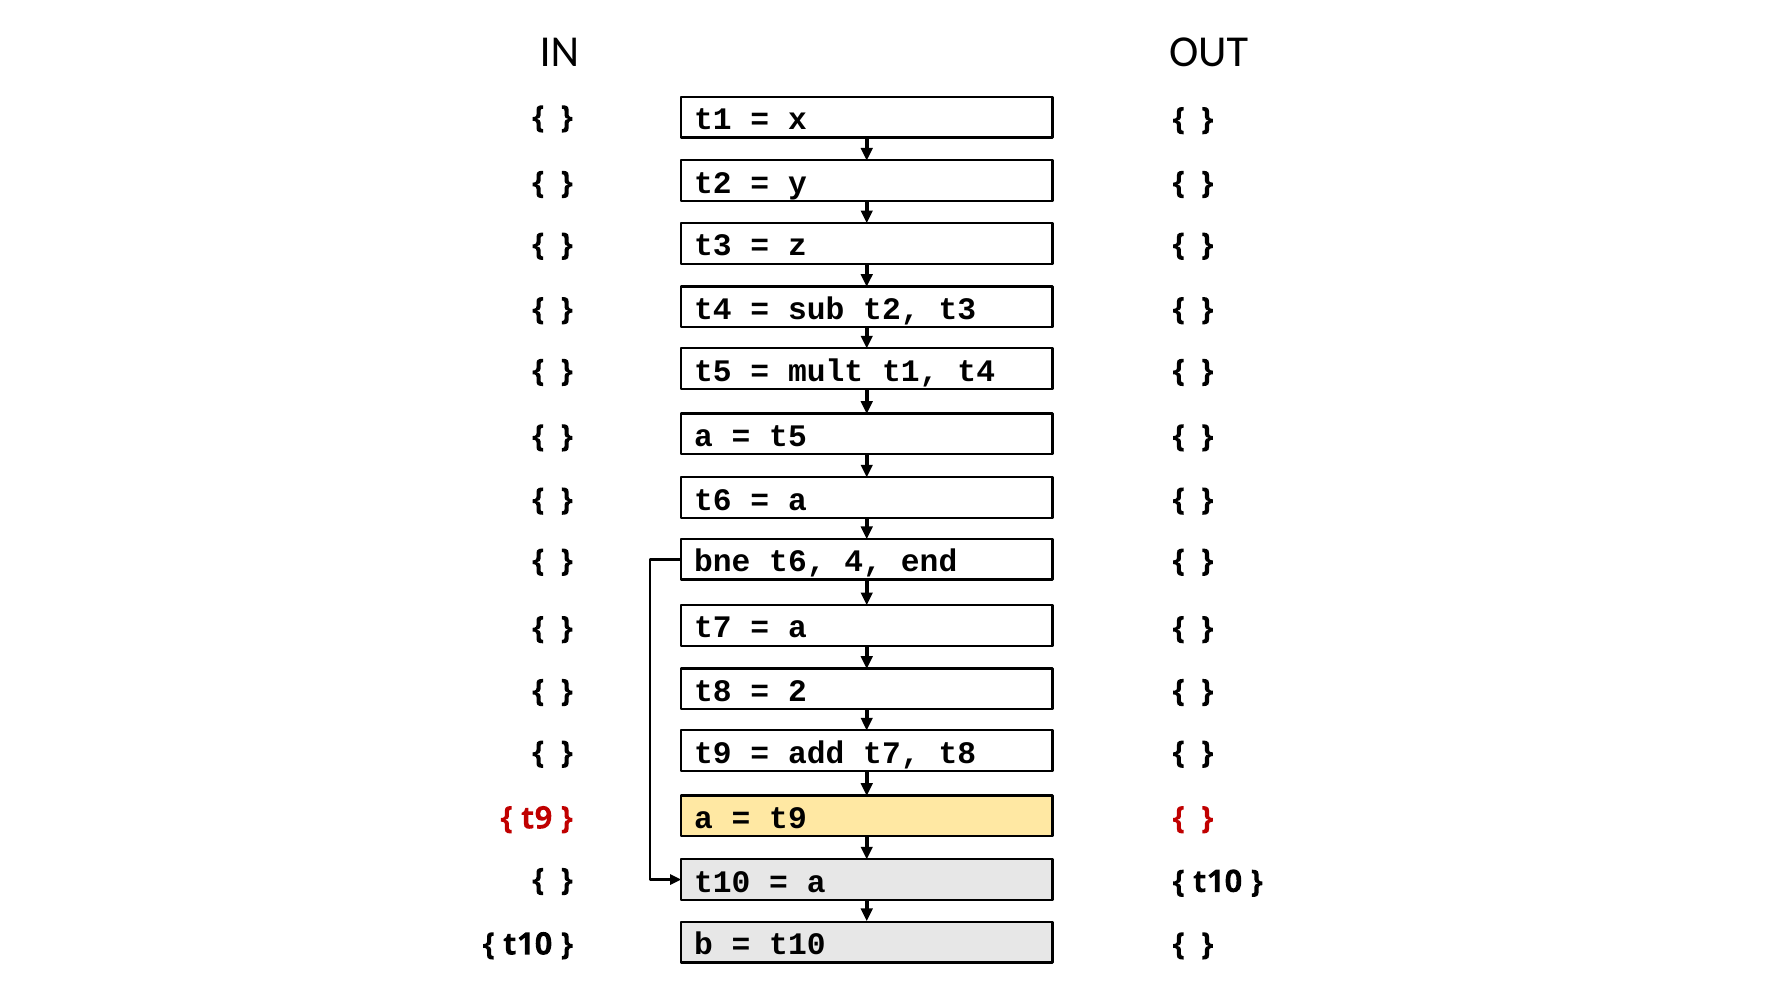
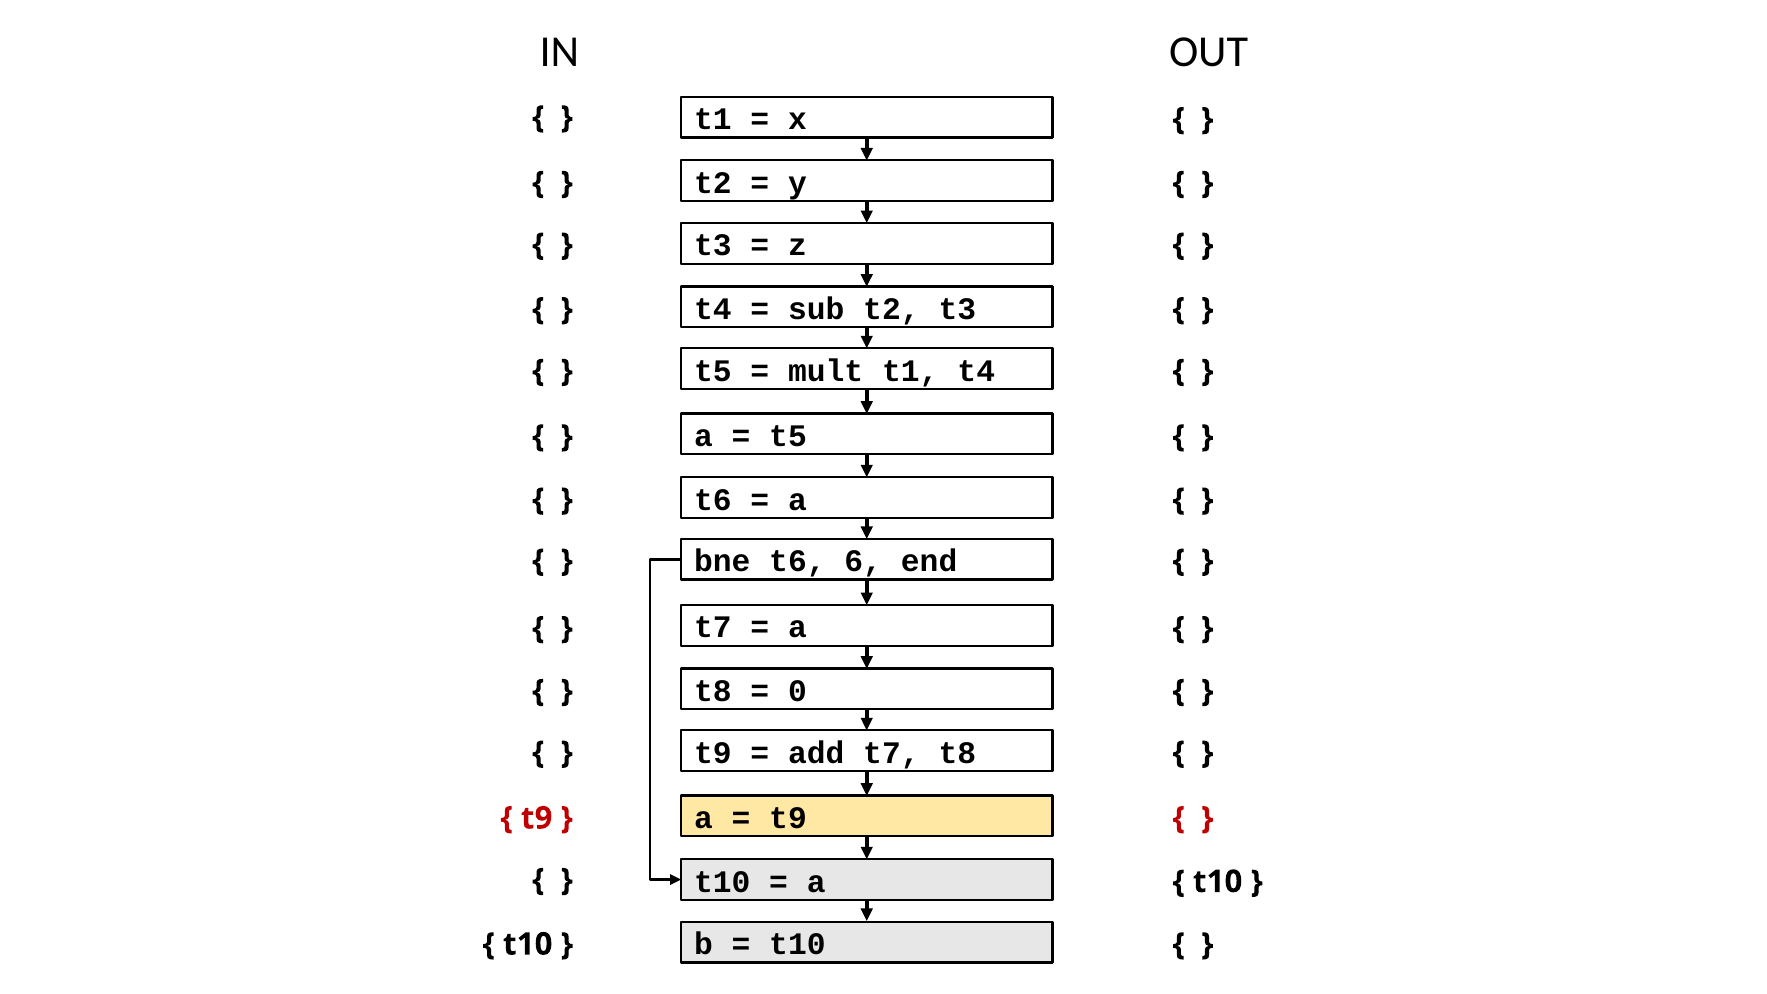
4: 4 -> 6 (863, 561)
2: 2 -> 0 (797, 691)
